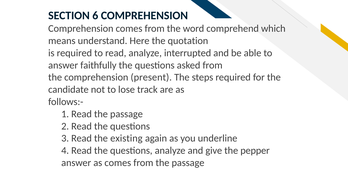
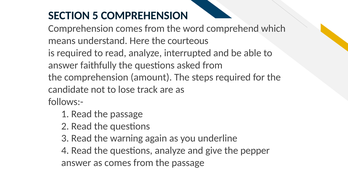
6: 6 -> 5 (95, 16)
quotation: quotation -> courteous (188, 41)
present: present -> amount (151, 77)
existing: existing -> warning (127, 138)
